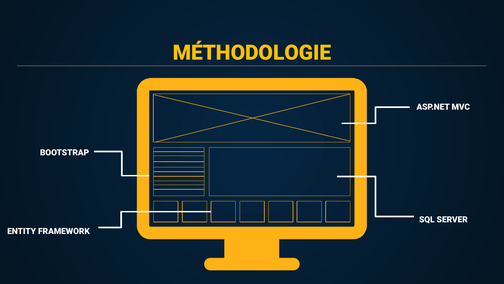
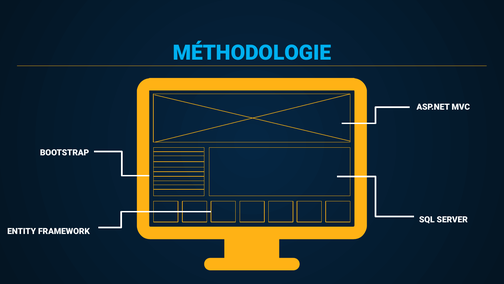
MÉTHODOLOGIE colour: yellow -> light blue (252, 53)
